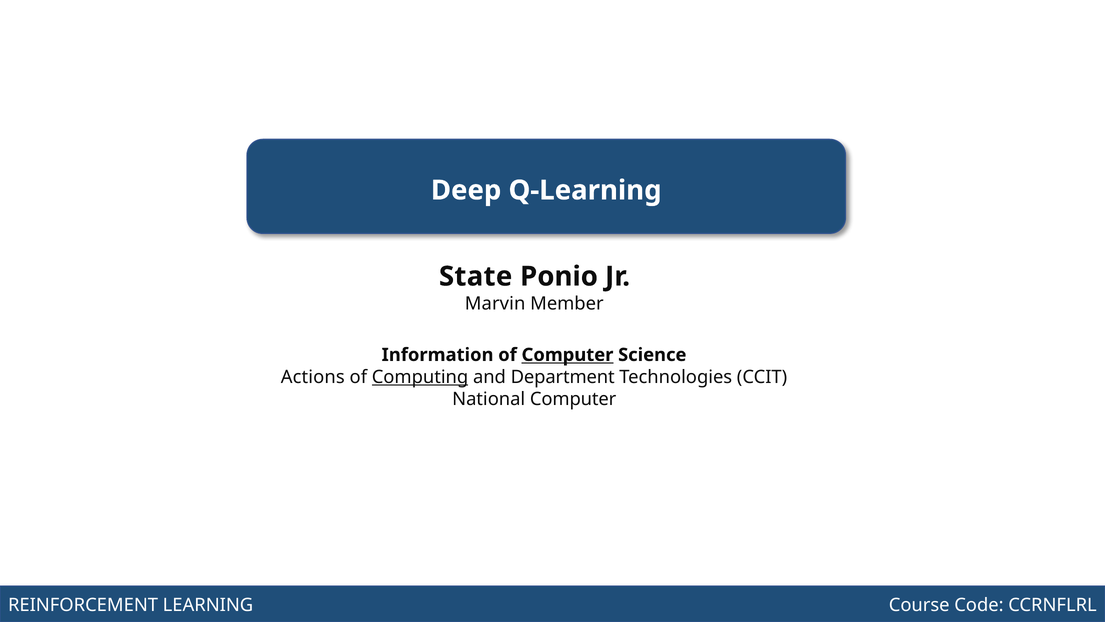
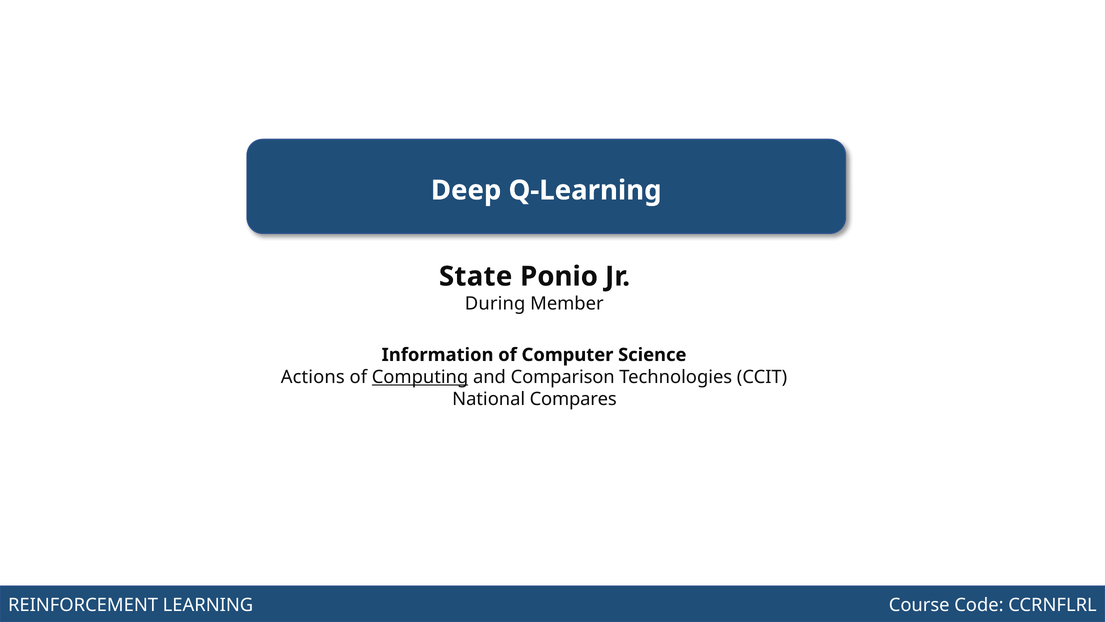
Marvin: Marvin -> During (495, 303)
Computer underline: present -> none (567, 355)
Department: Department -> Comparison (563, 377)
National Computer: Computer -> Compares (573, 399)
